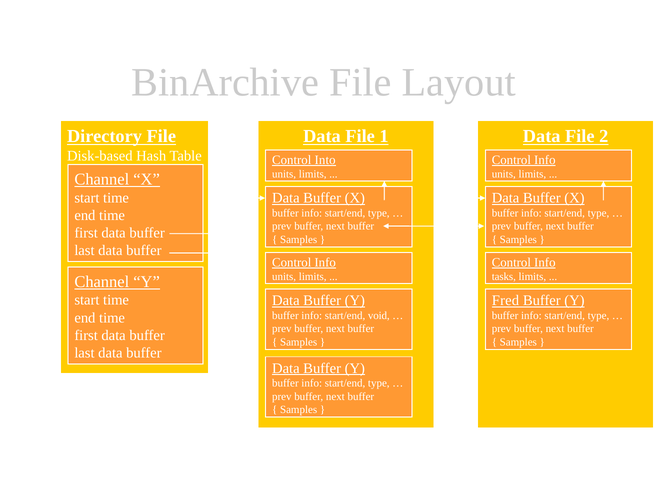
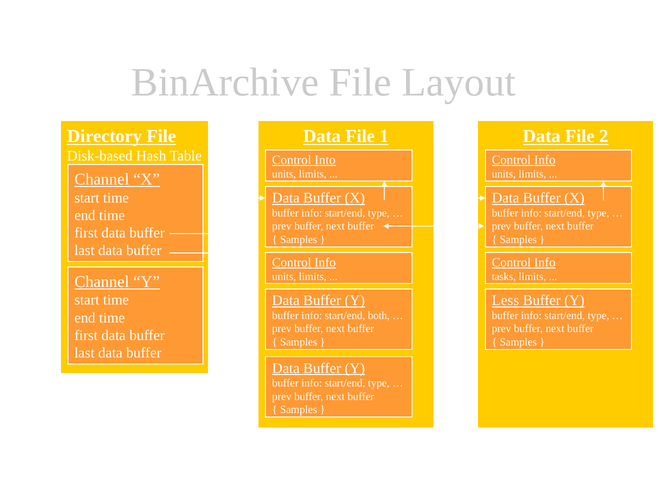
Fred: Fred -> Less (505, 301)
void: void -> both (379, 316)
